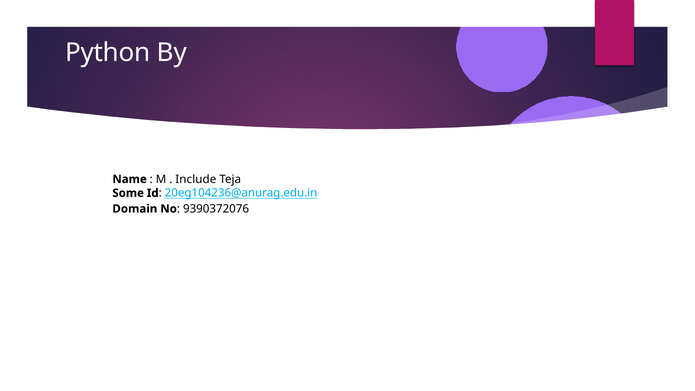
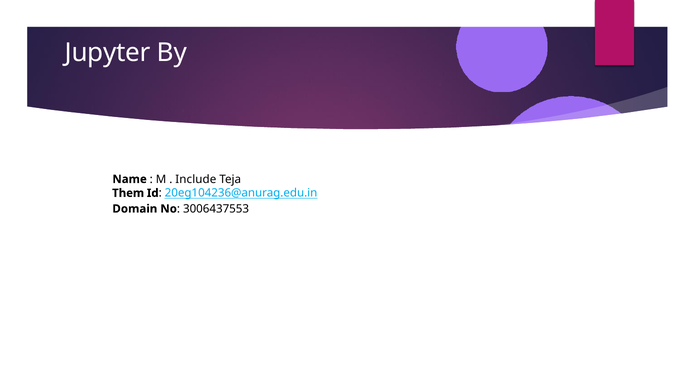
Python: Python -> Jupyter (108, 53)
Some: Some -> Them (128, 193)
9390372076: 9390372076 -> 3006437553 (216, 209)
